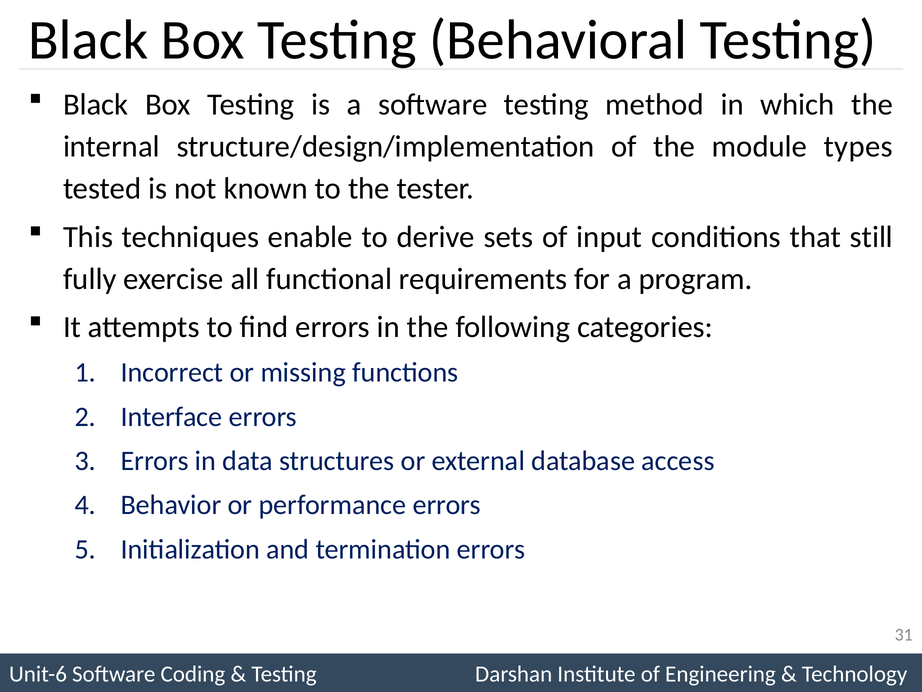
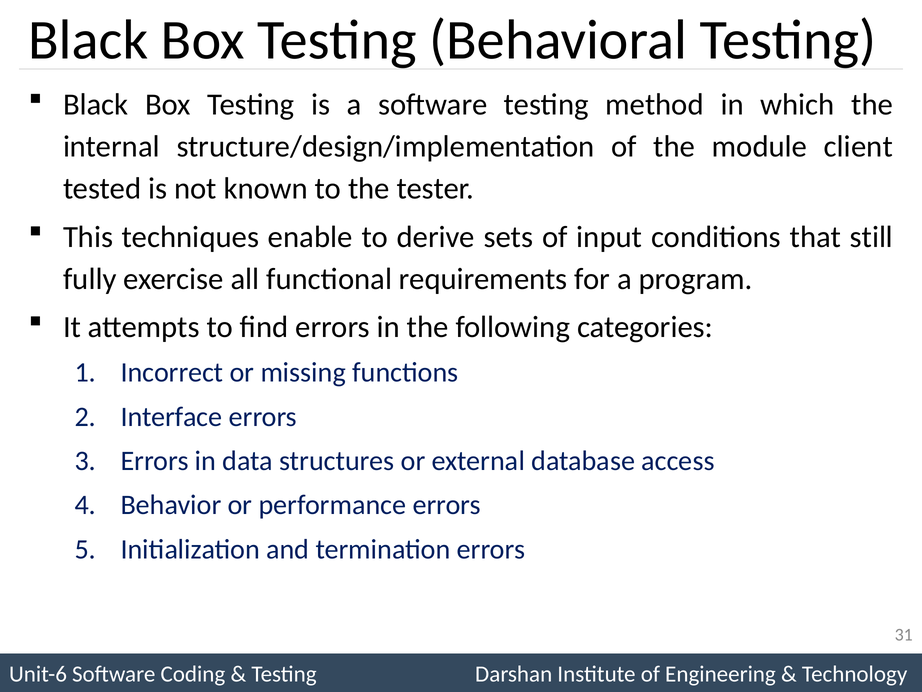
types: types -> client (858, 146)
